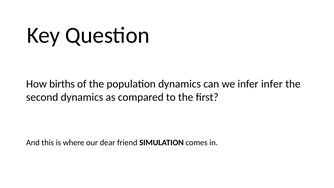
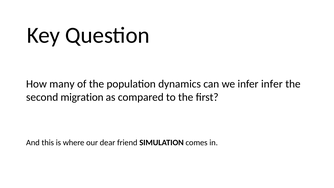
births: births -> many (62, 84)
second dynamics: dynamics -> migration (82, 97)
